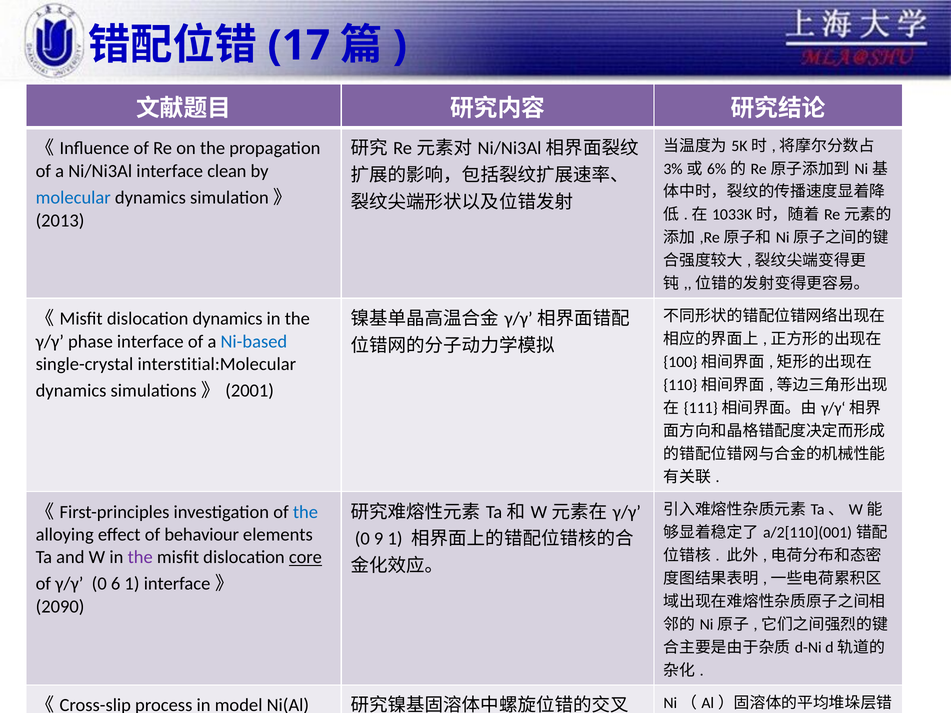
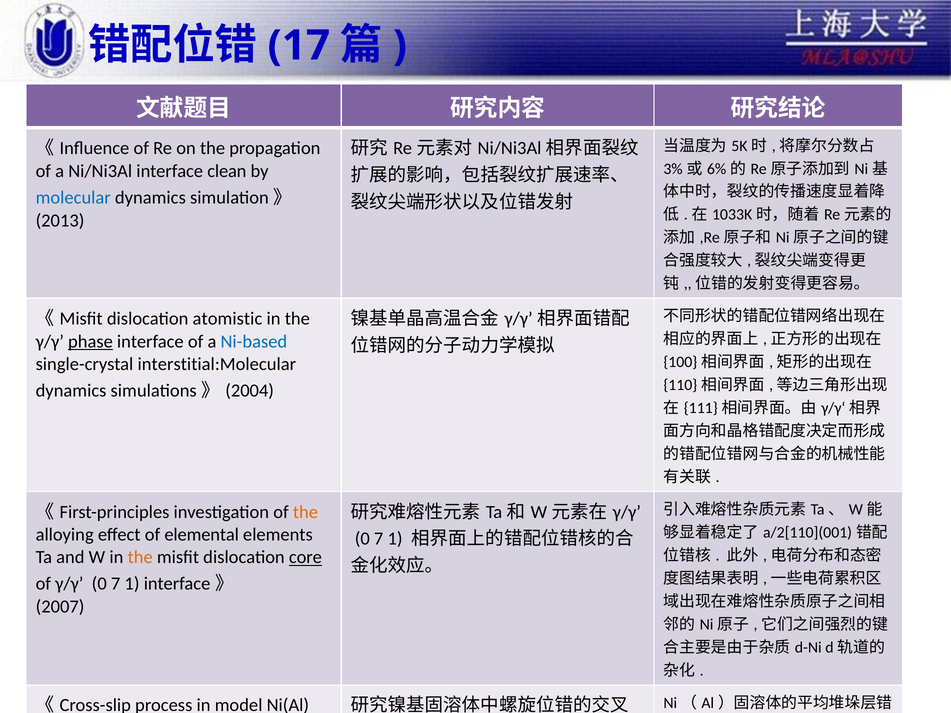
dislocation dynamics: dynamics -> atomistic (227, 319)
phase underline: none -> present (90, 342)
2001: 2001 -> 2004 (250, 391)
the colour: blue -> orange (305, 512)
behaviour: behaviour -> elemental (202, 535)
9: 9 -> 7 (379, 539)
the colour: purple -> orange (140, 558)
of γ/γ 0 6: 6 -> 7 (116, 584)
2090: 2090 -> 2007 (60, 607)
